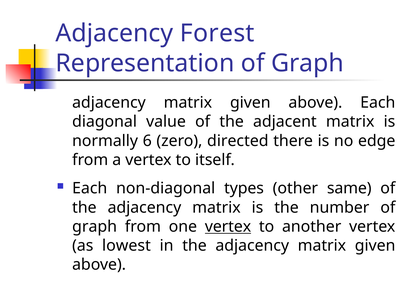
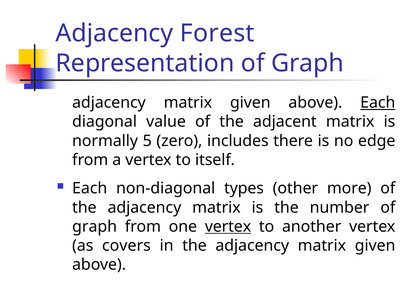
Each underline: none -> present (378, 103)
6: 6 -> 5 (147, 141)
directed: directed -> includes (238, 141)
same: same -> more (349, 188)
lowest: lowest -> covers (126, 246)
